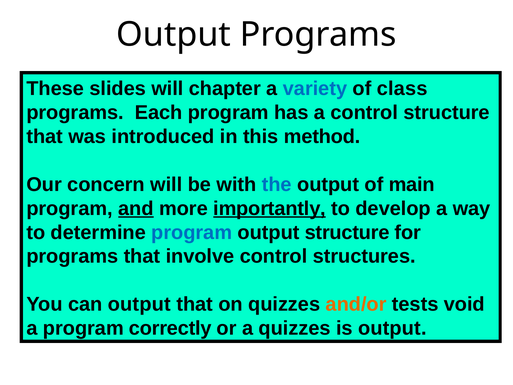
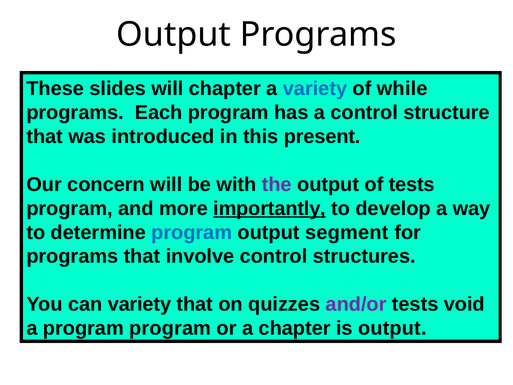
class: class -> while (402, 89)
method: method -> present (322, 136)
the colour: blue -> purple (277, 184)
of main: main -> tests (412, 184)
and underline: present -> none (136, 208)
output structure: structure -> segment (347, 232)
can output: output -> variety (139, 304)
and/or colour: orange -> purple (356, 304)
program correctly: correctly -> program (170, 328)
a quizzes: quizzes -> chapter (295, 328)
